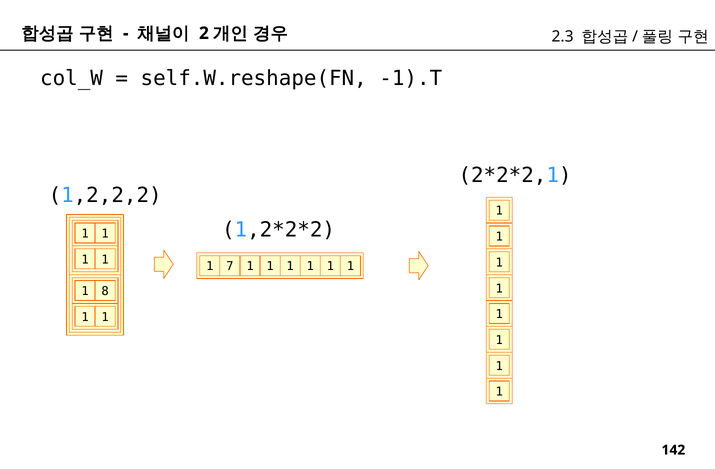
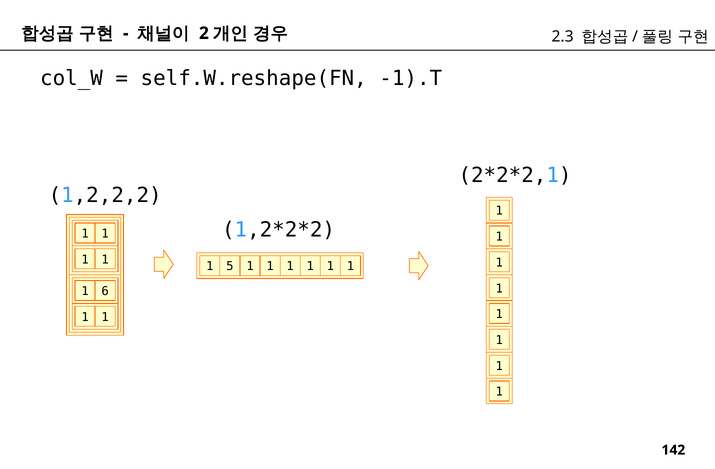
7: 7 -> 5 (230, 267)
8: 8 -> 6 (105, 292)
